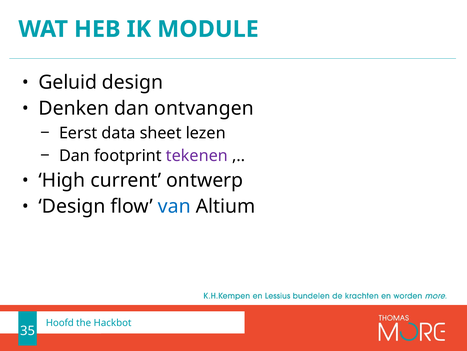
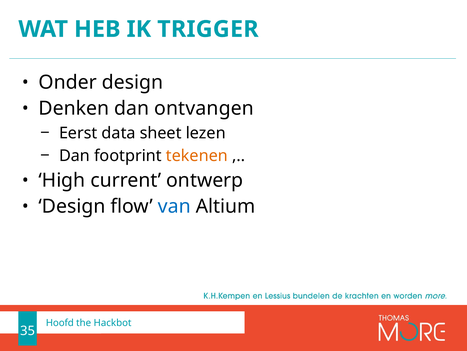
MODULE: MODULE -> TRIGGER (208, 29)
Geluid: Geluid -> Onder (68, 82)
tekenen colour: purple -> orange (197, 155)
